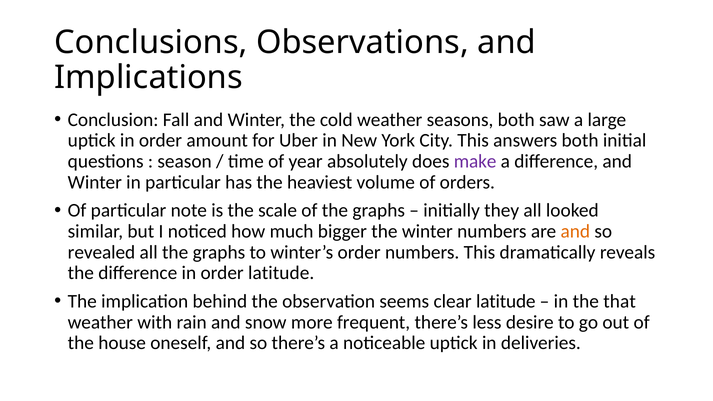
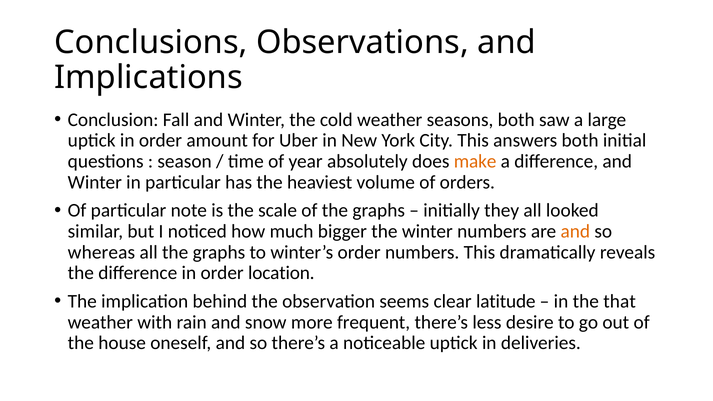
make colour: purple -> orange (475, 161)
revealed: revealed -> whereas (101, 252)
order latitude: latitude -> location (281, 273)
